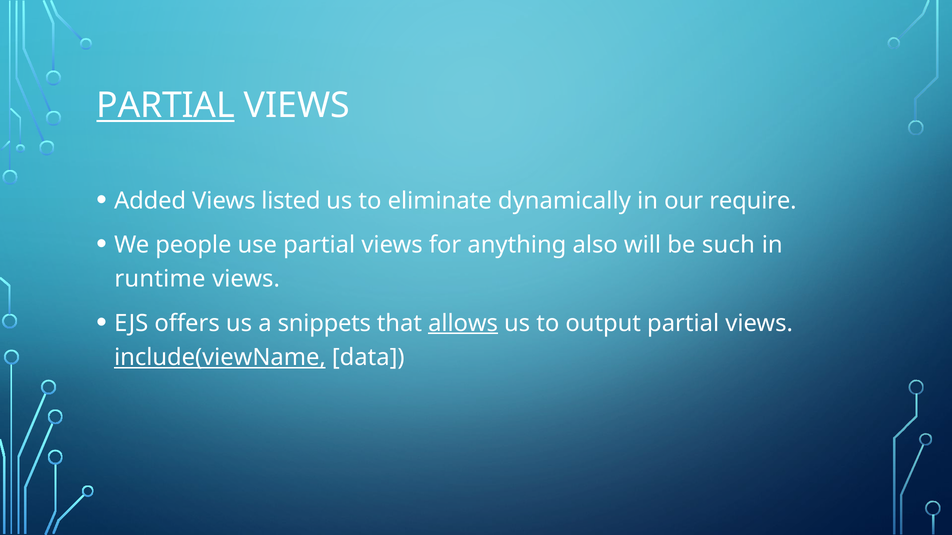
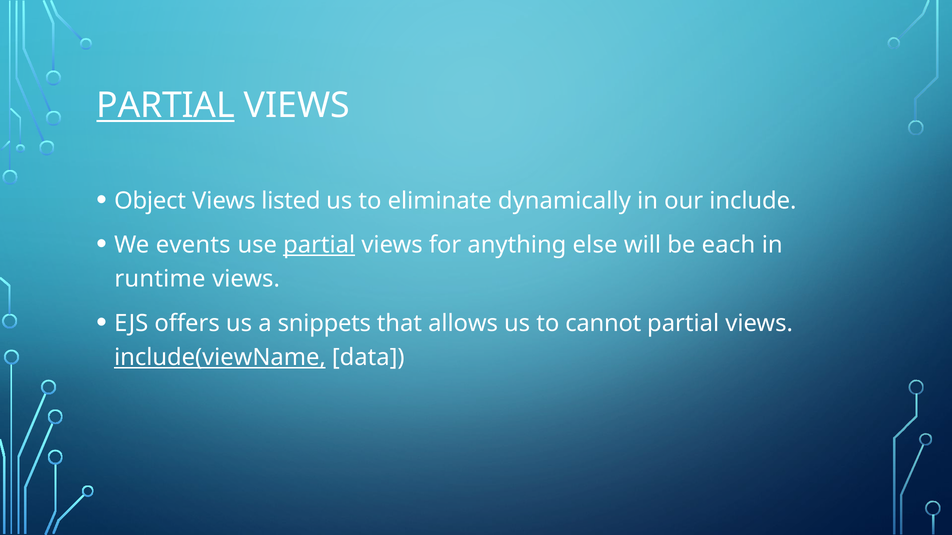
Added: Added -> Object (150, 201)
require: require -> include (753, 201)
people: people -> events (193, 245)
partial underline: none -> present (319, 245)
also: also -> else (595, 245)
such: such -> each (728, 245)
allows underline: present -> none (463, 324)
output: output -> cannot (603, 324)
